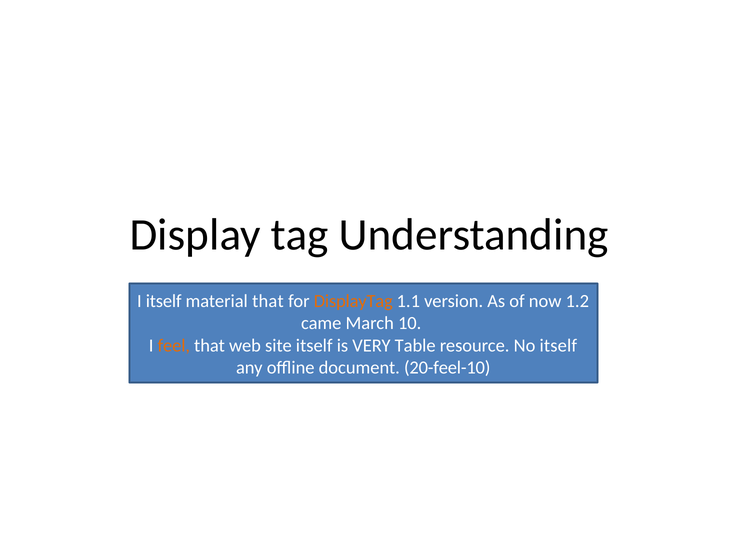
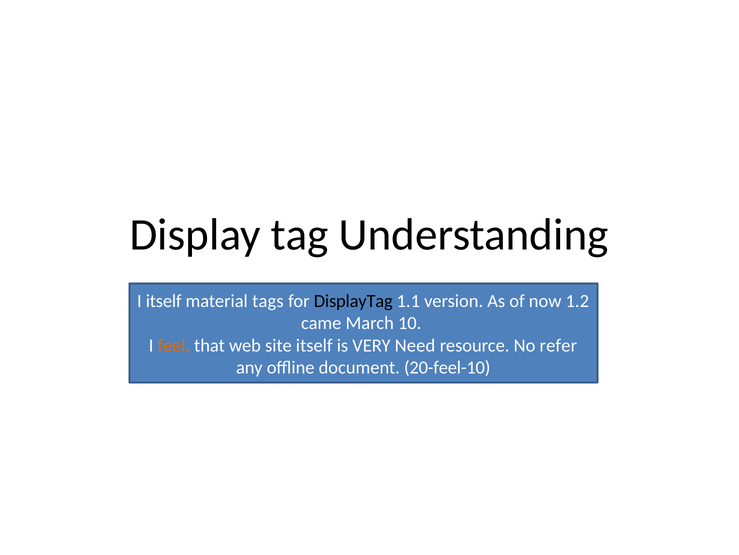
material that: that -> tags (268, 301)
DisplayTag colour: orange -> black (353, 301)
Table: Table -> Need (415, 345)
No itself: itself -> refer (558, 345)
